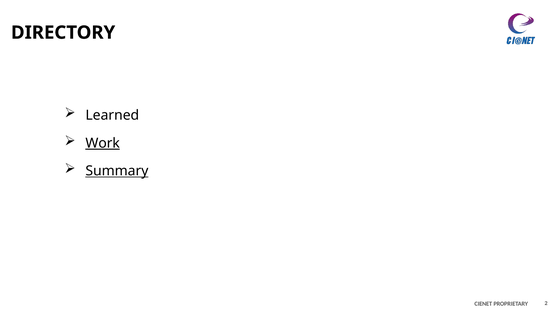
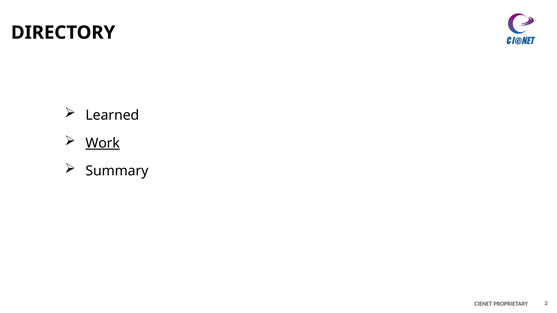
Summary underline: present -> none (117, 171)
